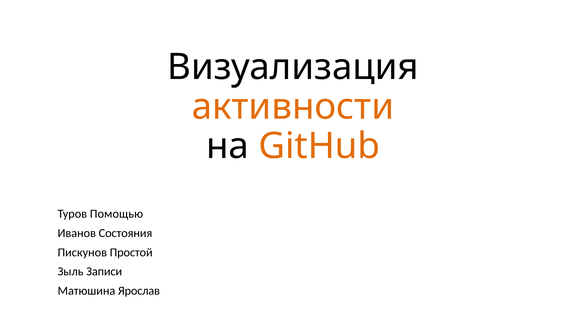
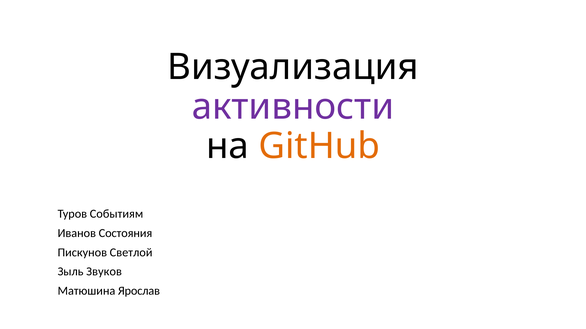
активности colour: orange -> purple (293, 107)
Помощью: Помощью -> Событиям (116, 214)
Простой: Простой -> Светлой (131, 253)
Записи: Записи -> Звуков (104, 272)
